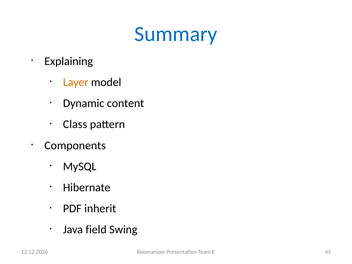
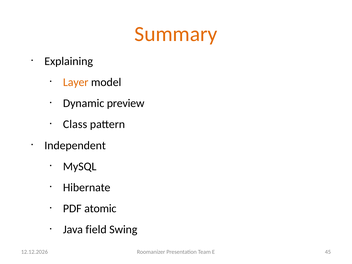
Summary colour: blue -> orange (176, 34)
content: content -> preview (126, 103)
Components: Components -> Independent (75, 145)
inherit: inherit -> atomic (100, 209)
